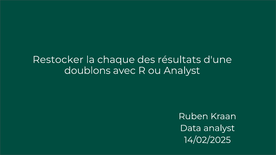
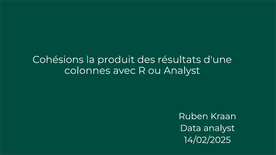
Restocker: Restocker -> Cohésions (58, 60)
chaque: chaque -> produit (116, 60)
doublons: doublons -> colonnes (87, 71)
